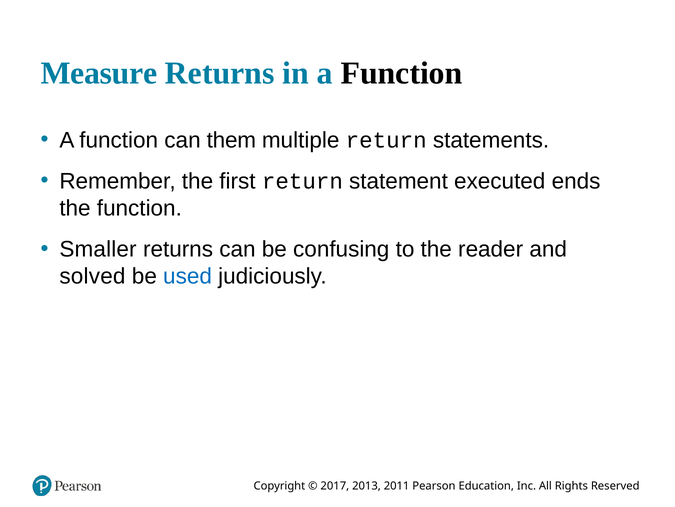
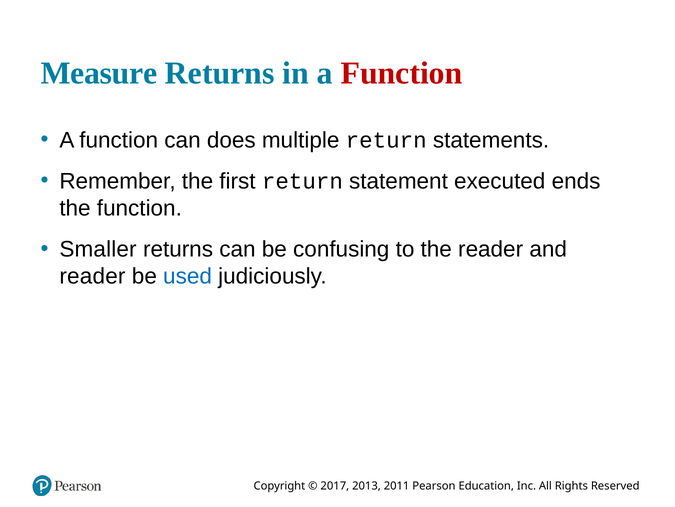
Function colour: black -> red (402, 73)
them: them -> does (231, 140)
solved: solved -> reader (92, 276)
